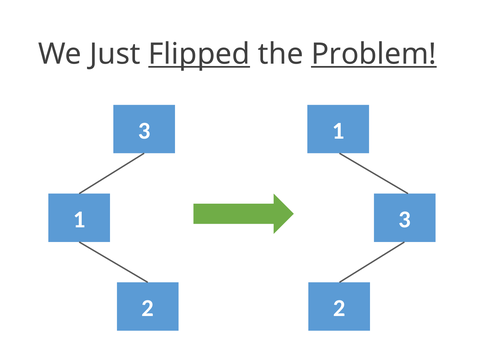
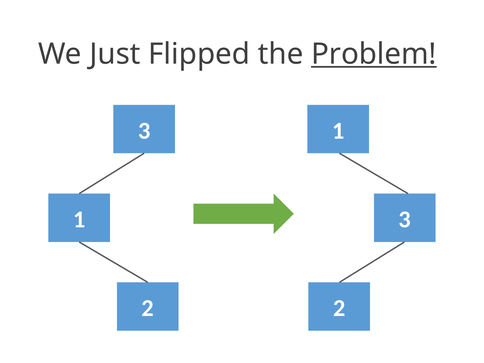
Flipped underline: present -> none (199, 54)
